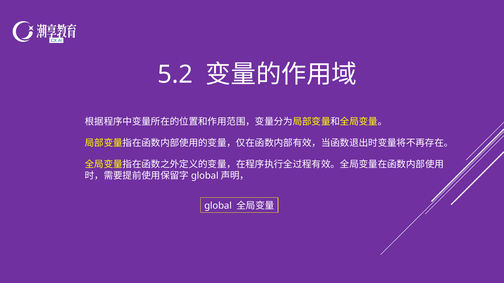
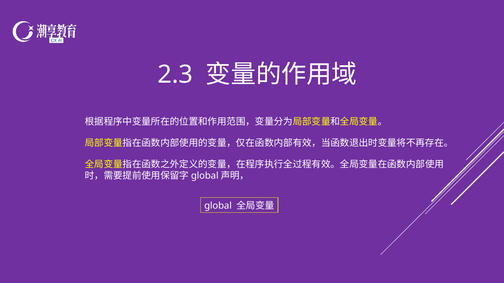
5.2: 5.2 -> 2.3 (175, 75)
